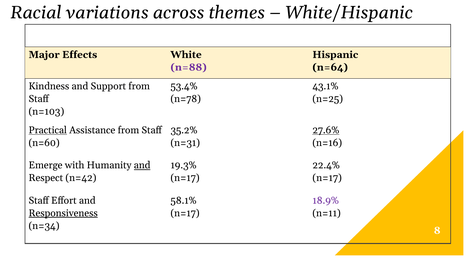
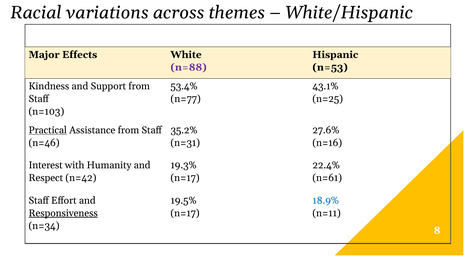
n=64: n=64 -> n=53 (330, 67)
n=78: n=78 -> n=77 (186, 99)
27.6% underline: present -> none (326, 130)
n=60: n=60 -> n=46 (44, 143)
Emerge: Emerge -> Interest (46, 165)
and underline: present -> none (142, 165)
n=17: n=17 -> n=61 (327, 178)
58.1%: 58.1% -> 19.5% (184, 200)
18.9% colour: purple -> blue (326, 200)
